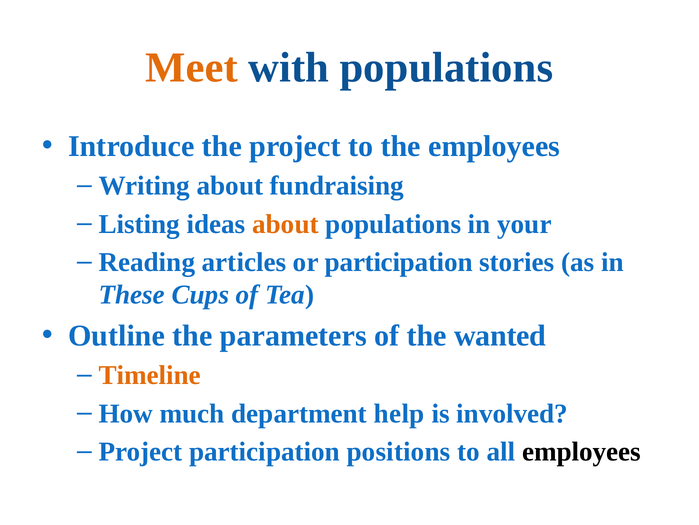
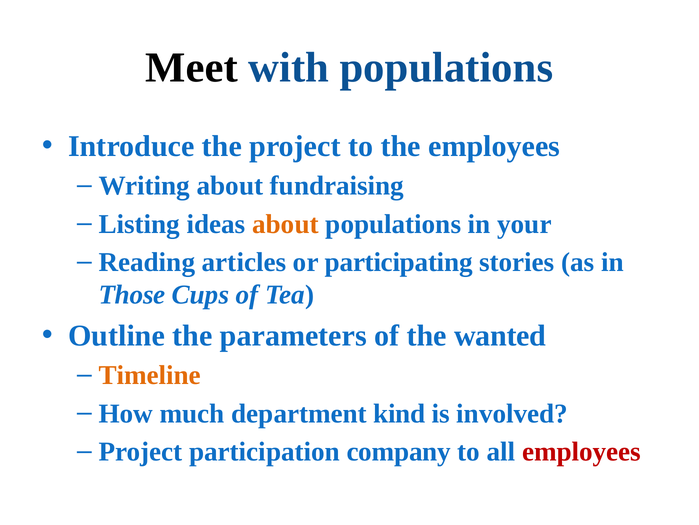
Meet colour: orange -> black (192, 68)
or participation: participation -> participating (399, 262)
These: These -> Those (132, 294)
help: help -> kind (399, 413)
positions: positions -> company (399, 451)
employees colour: black -> red (582, 451)
